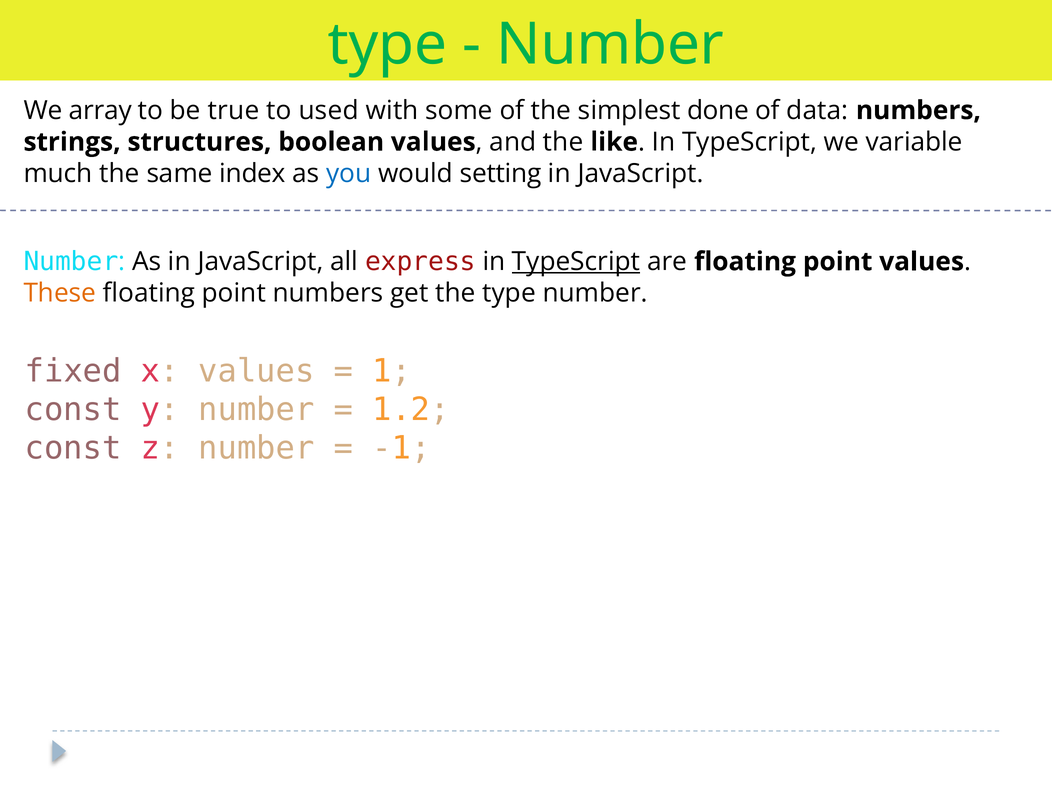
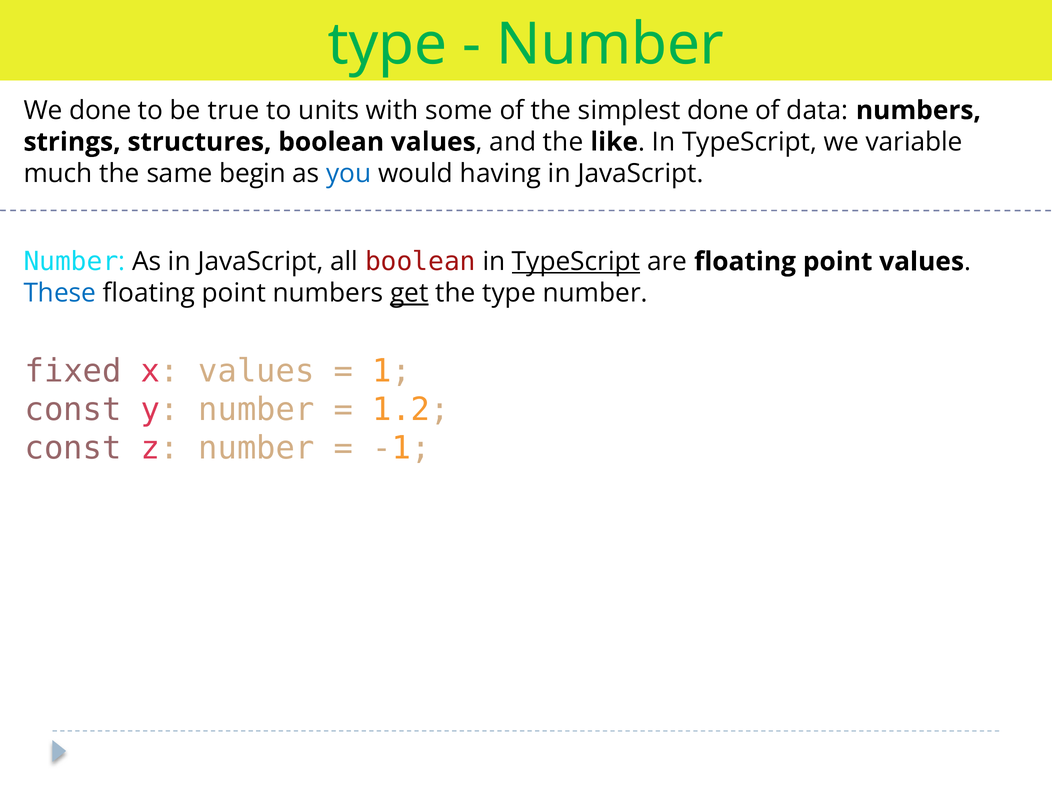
We array: array -> done (100, 110)
used: used -> units (329, 110)
index: index -> begin (253, 174)
setting: setting -> having (500, 174)
all express: express -> boolean (420, 262)
These colour: orange -> blue (60, 293)
get underline: none -> present (409, 293)
